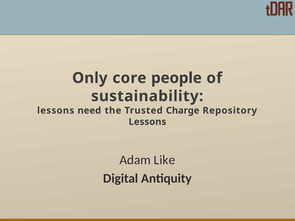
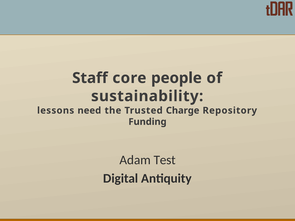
Only: Only -> Staff (90, 78)
Lessons: Lessons -> Funding (147, 122)
Like: Like -> Test (165, 160)
